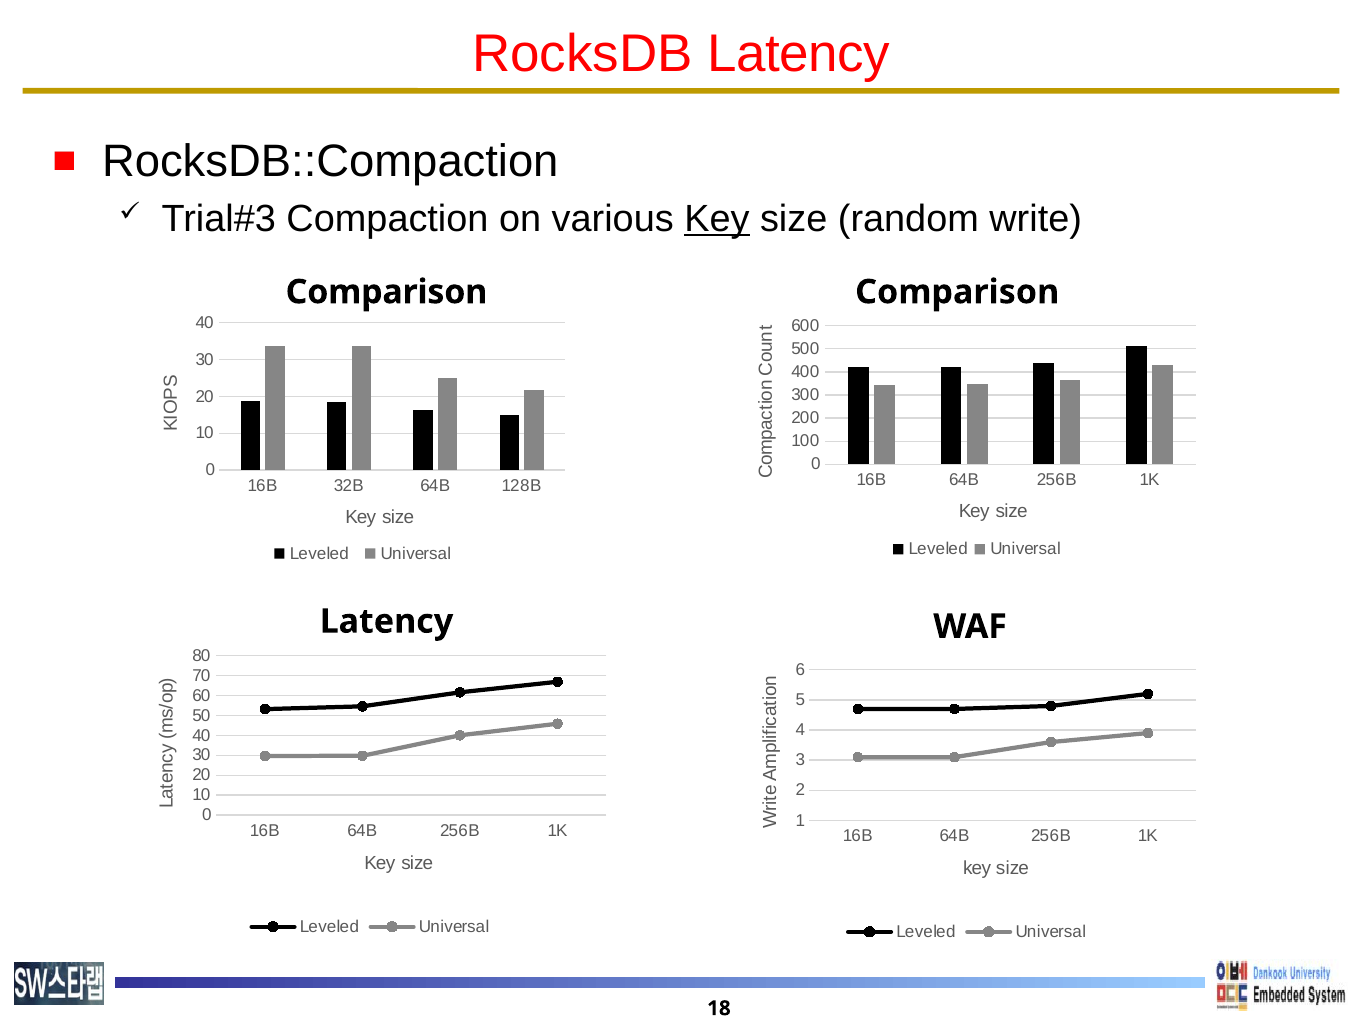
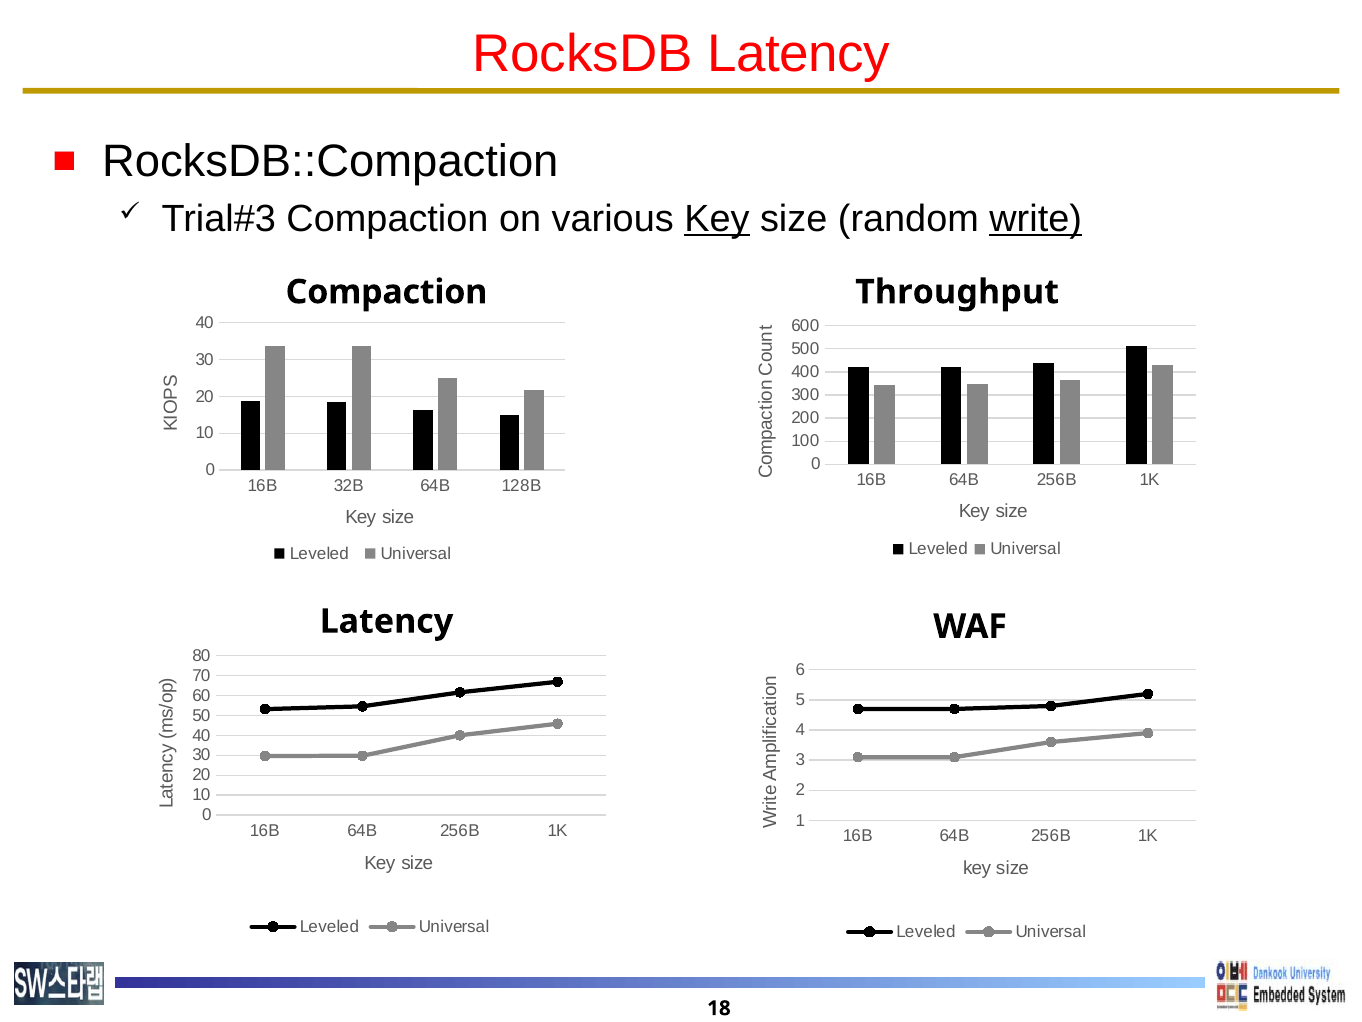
write underline: none -> present (1036, 219)
Comparison: Comparison -> Compaction (386, 292)
Comparison: Comparison -> Throughput (957, 292)
